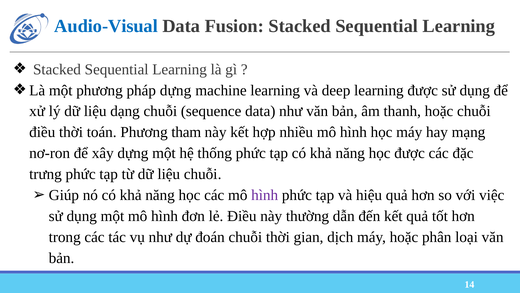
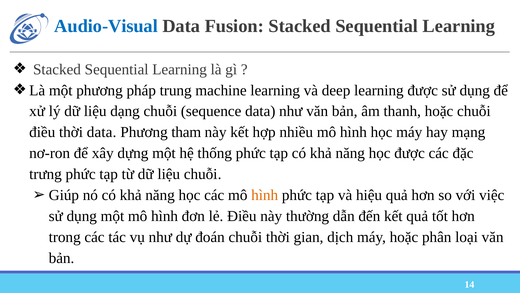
pháp dựng: dựng -> trung (176, 90)
thời toán: toán -> data (102, 132)
hình colour: purple -> orange (265, 195)
